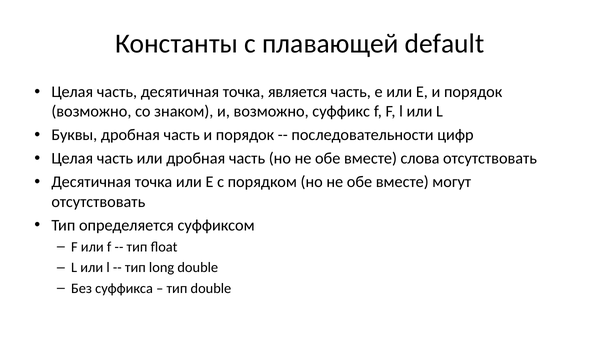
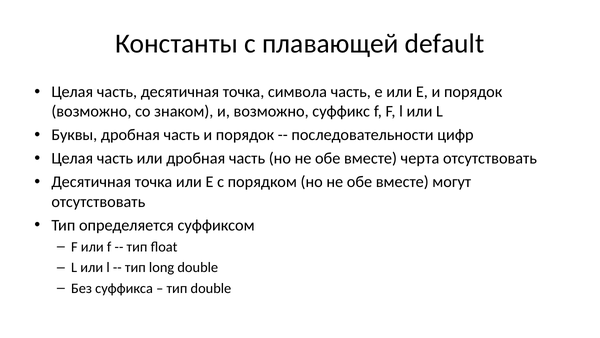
является: является -> символа (297, 92)
слова: слова -> черта (420, 158)
